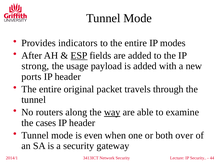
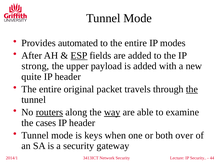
indicators: indicators -> automated (78, 43)
usage: usage -> upper (77, 66)
ports: ports -> quite (31, 77)
the underline: none -> present (192, 89)
routers underline: none -> present (49, 112)
even: even -> keys (93, 135)
